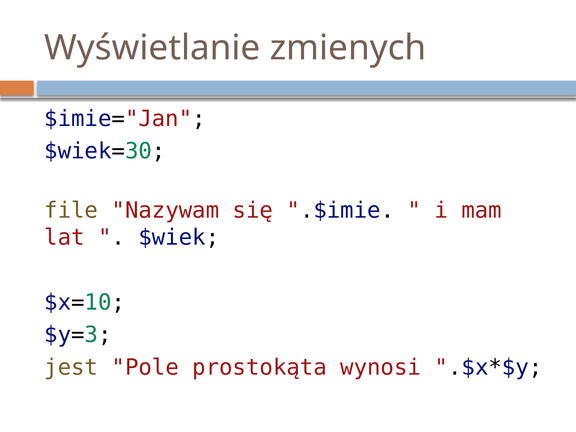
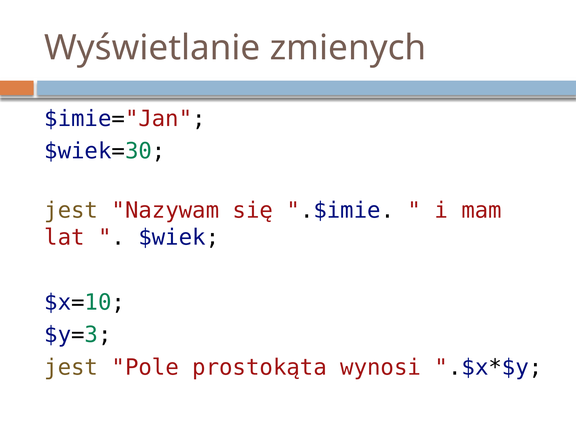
file: file -> jest (71, 211)
